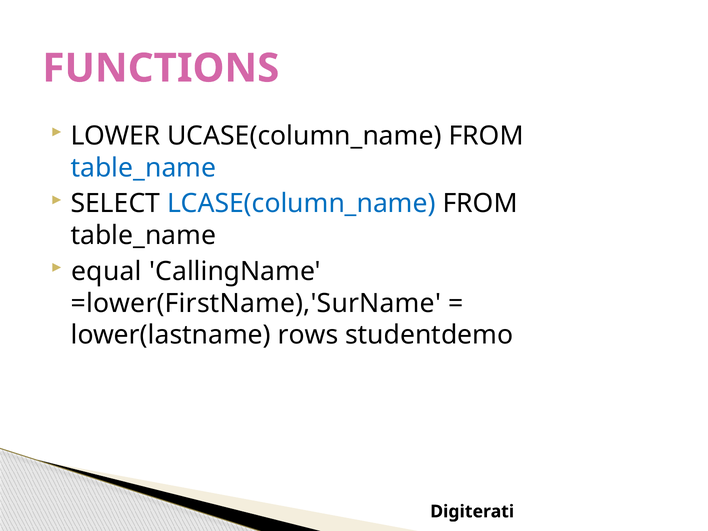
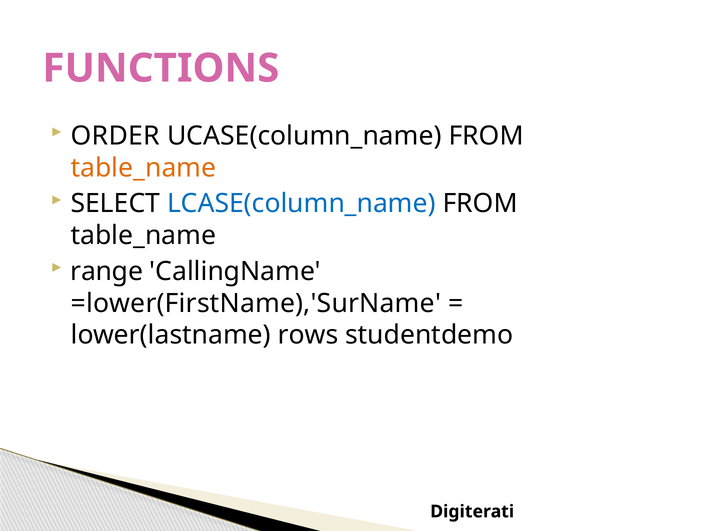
LOWER: LOWER -> ORDER (115, 136)
table_name colour: blue -> orange (143, 168)
equal: equal -> range (107, 271)
